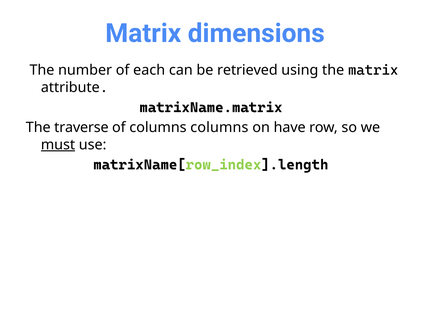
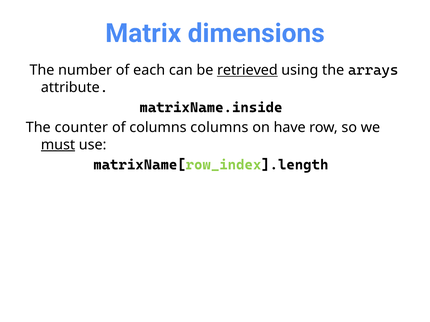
retrieved underline: none -> present (247, 70)
the matrix: matrix -> arrays (373, 70)
matrixName.matrix: matrixName.matrix -> matrixName.inside (211, 108)
traverse: traverse -> counter (81, 128)
